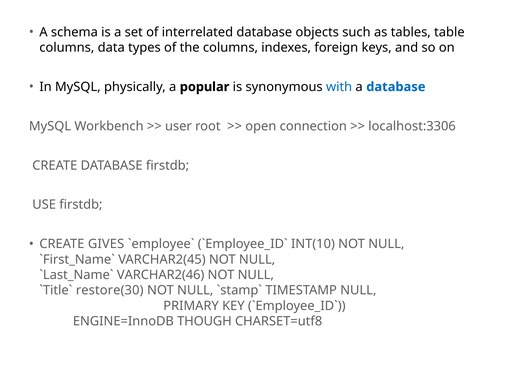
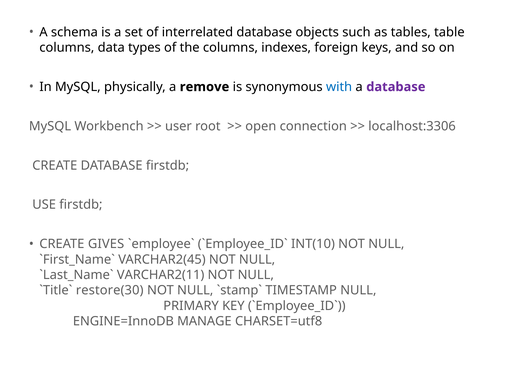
popular: popular -> remove (205, 87)
database colour: blue -> purple (396, 87)
VARCHAR2(46: VARCHAR2(46 -> VARCHAR2(11 (161, 275)
THOUGH: THOUGH -> MANAGE (204, 321)
